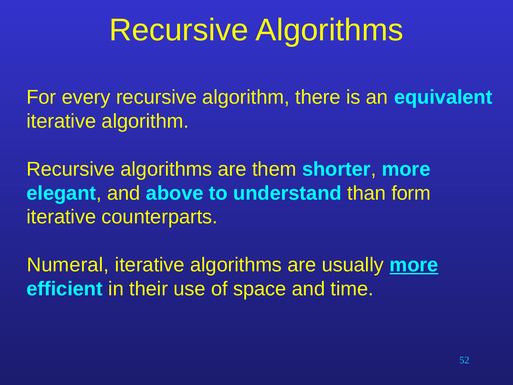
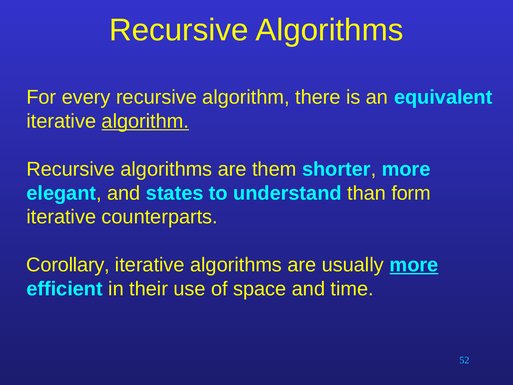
algorithm underline: none -> present (145, 121)
above: above -> states (175, 193)
Numeral: Numeral -> Corollary (68, 265)
